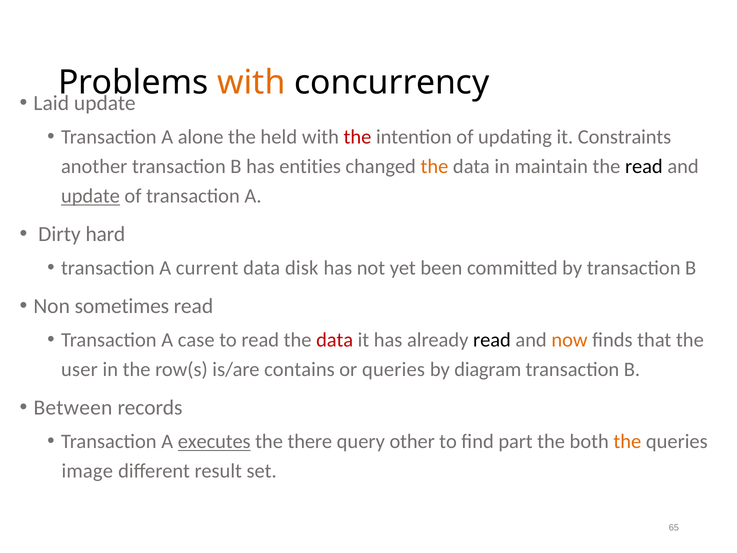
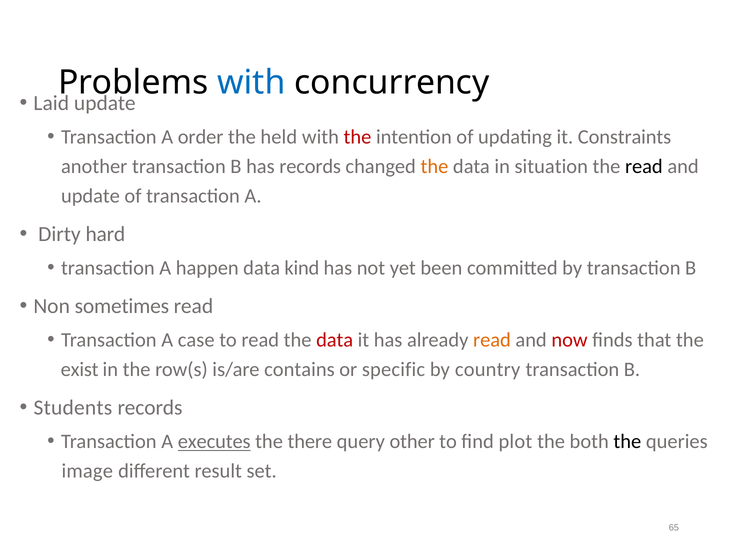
with colour: orange -> blue (251, 83)
alone: alone -> order (201, 137)
has entities: entities -> records (310, 166)
maintain: maintain -> situation (551, 166)
update underline: present -> none (90, 196)
current: current -> happen (207, 268)
disk: disk -> kind (302, 268)
read colour: black -> orange (492, 340)
now colour: orange -> red (569, 340)
user: user -> exist (80, 369)
or queries: queries -> specific (394, 369)
diagram: diagram -> country (488, 369)
Between: Between -> Students (73, 407)
part: part -> plot (515, 441)
the colour: orange -> black (627, 441)
